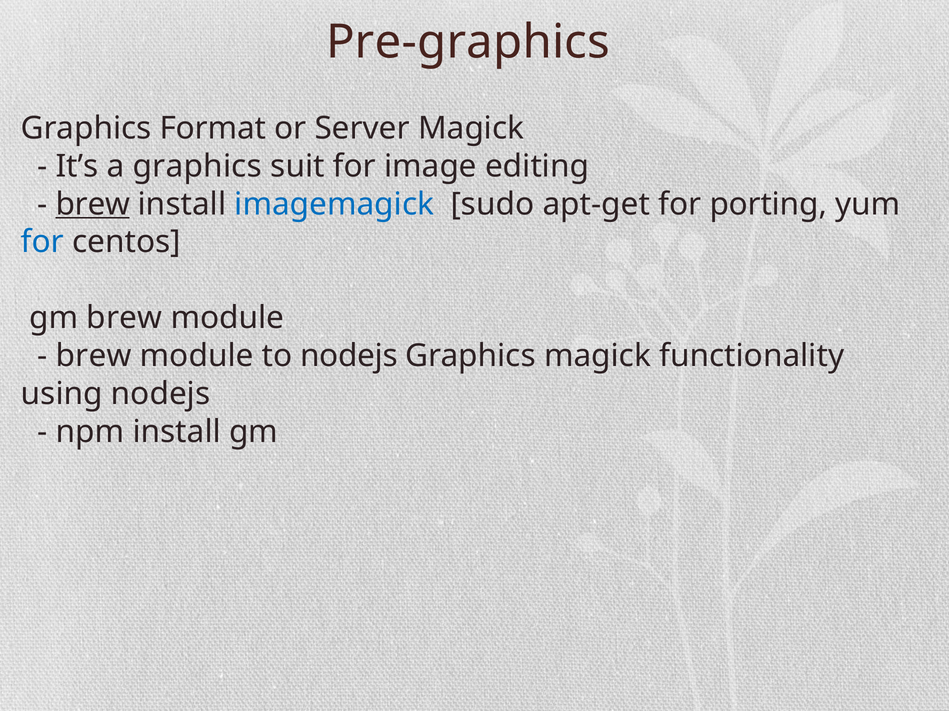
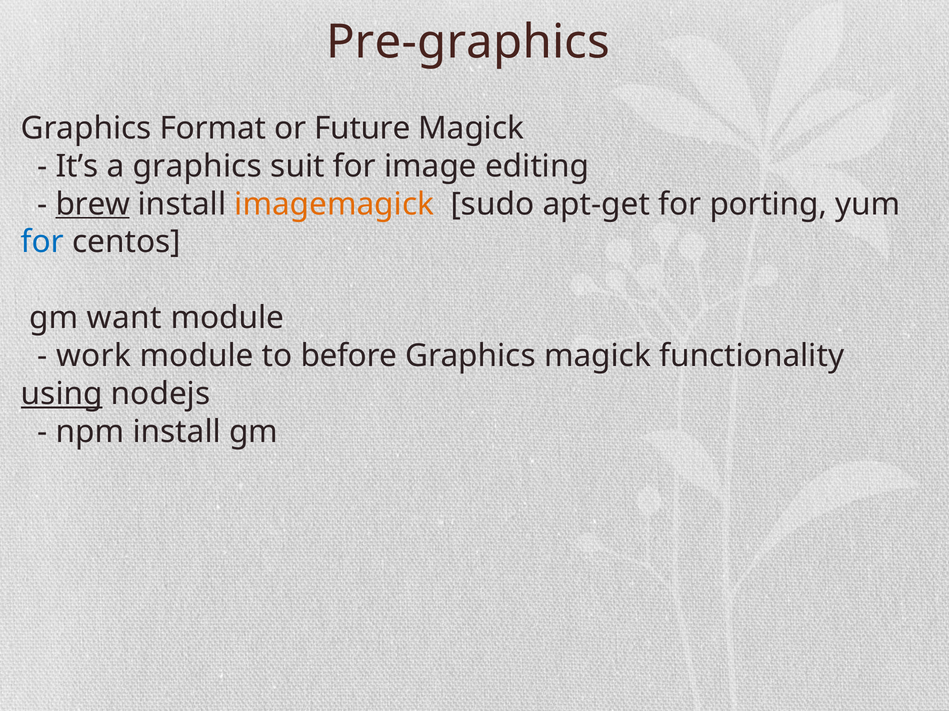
Server: Server -> Future (362, 128)
imagemagick colour: blue -> orange (334, 204)
gm brew: brew -> want (124, 318)
brew: brew -> work (94, 356)
to nodejs: nodejs -> before (349, 356)
using underline: none -> present (62, 394)
